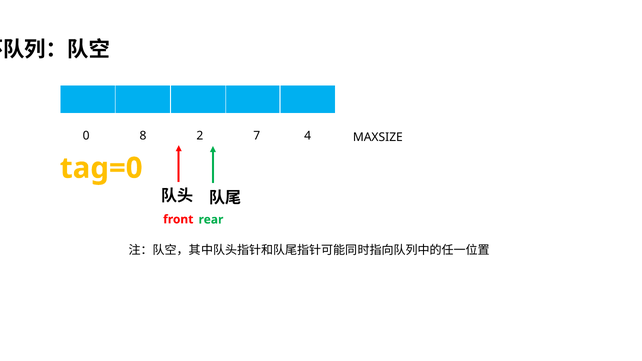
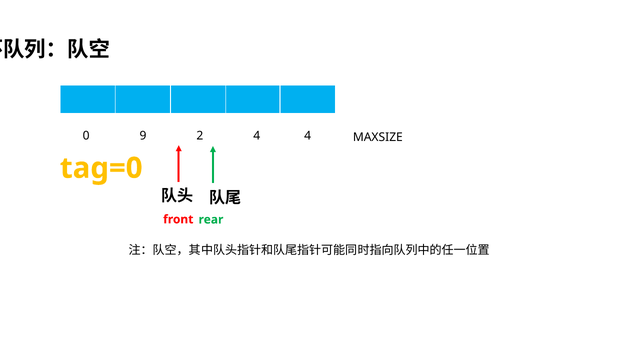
8: 8 -> 9 (143, 136)
2 7: 7 -> 4 (257, 136)
